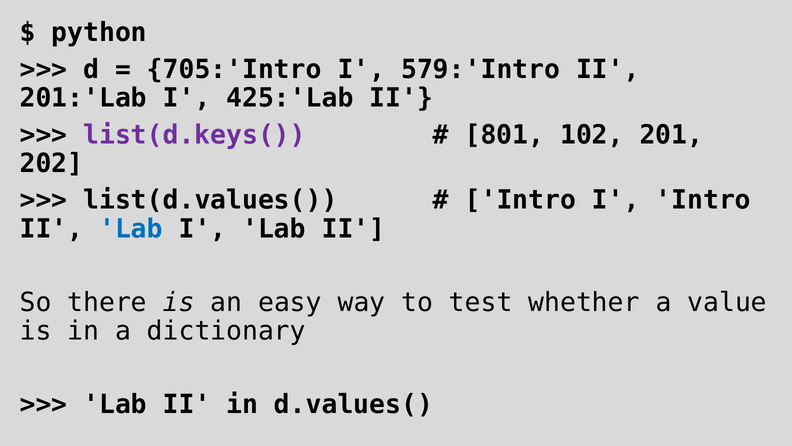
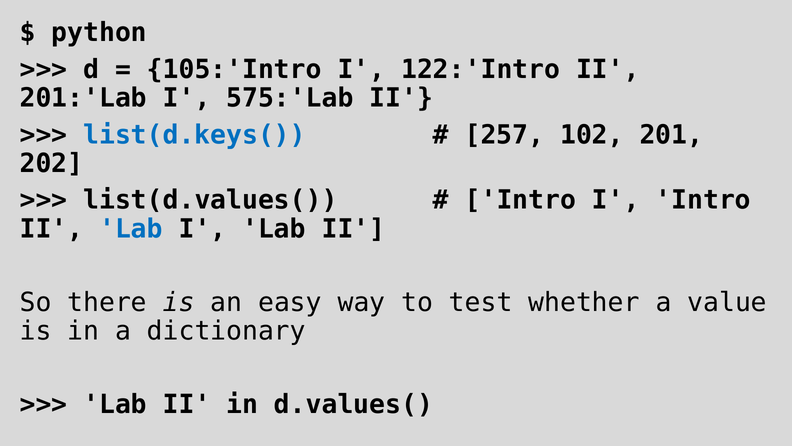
705:'Intro: 705:'Intro -> 105:'Intro (234, 69)
579:'Intro: 579:'Intro -> 122:'Intro (481, 69)
425:'Lab: 425:'Lab -> 575:'Lab (290, 98)
list(d.keys( colour: purple -> blue (194, 135)
801: 801 -> 257 (504, 135)
